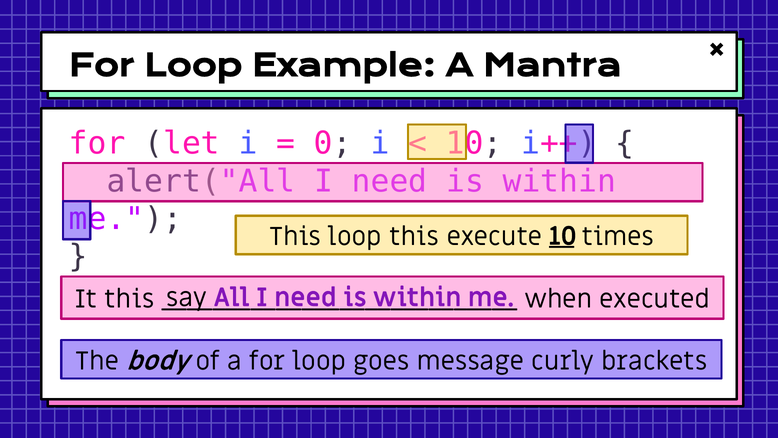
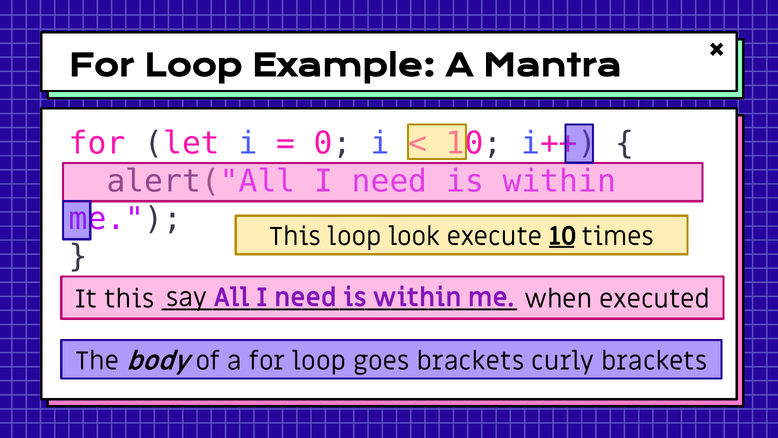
loop this: this -> look (414, 237)
goes message: message -> brackets (470, 361)
